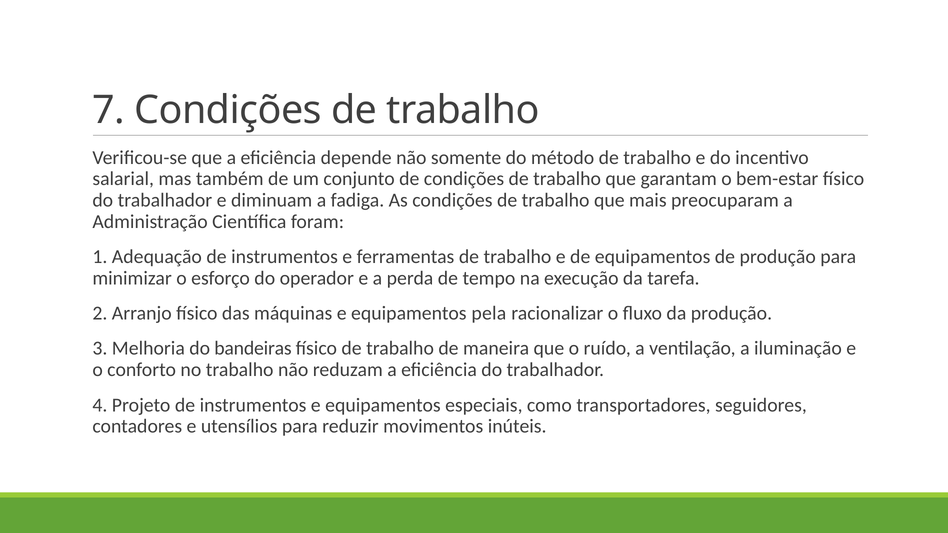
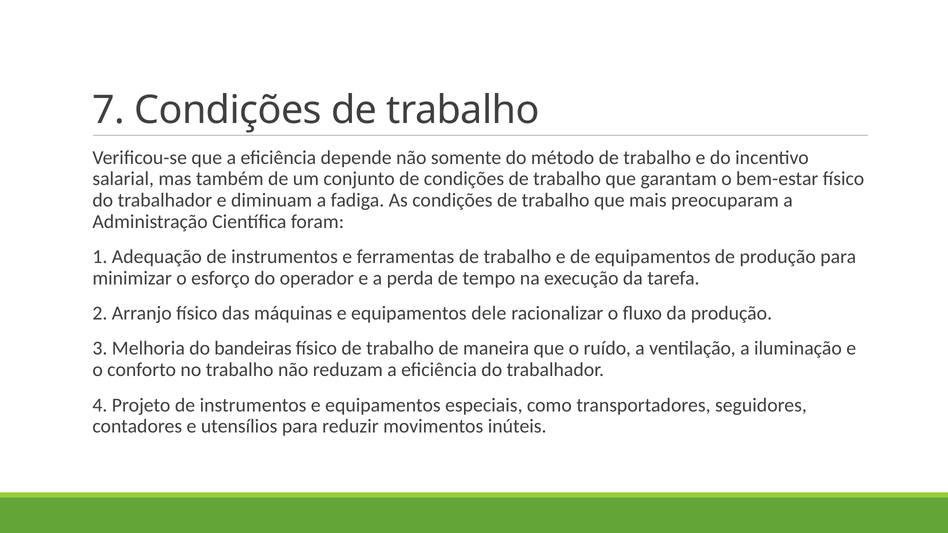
pela: pela -> dele (489, 313)
